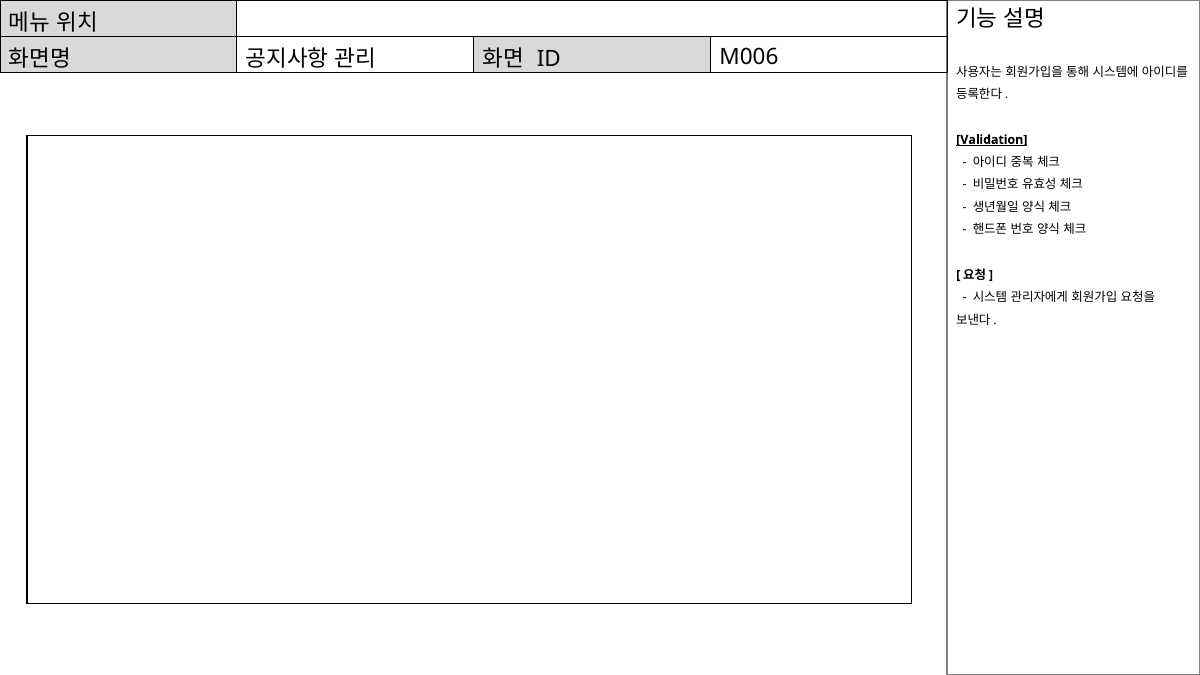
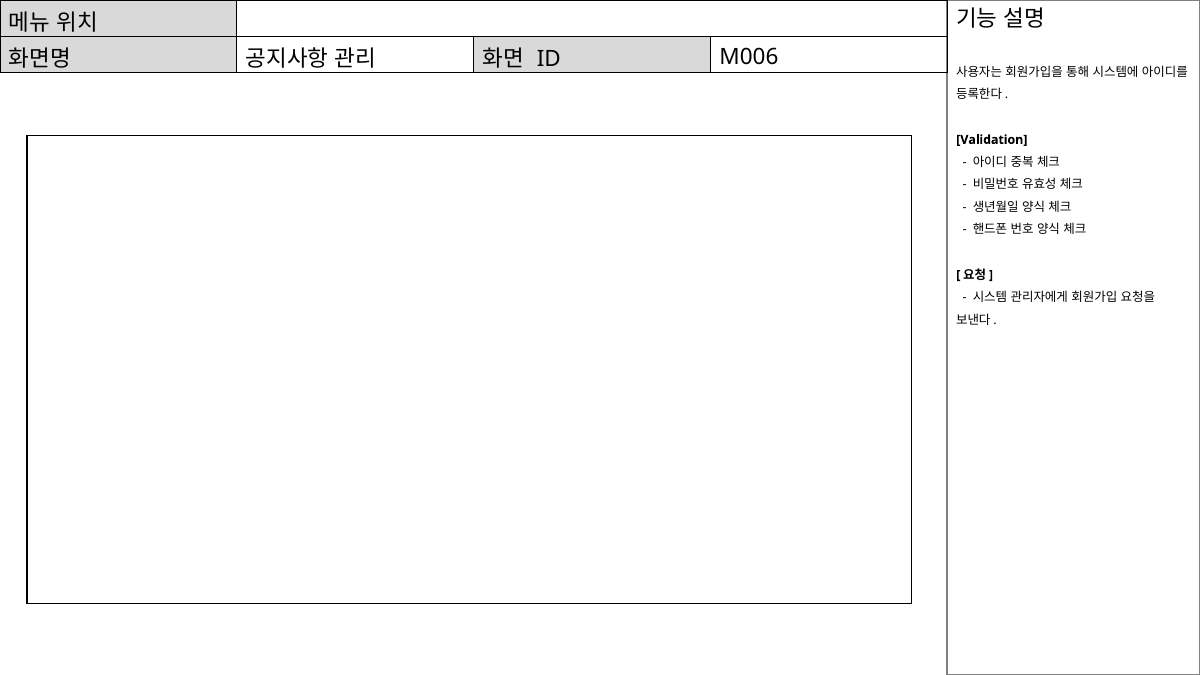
Validation underline: present -> none (992, 140)
